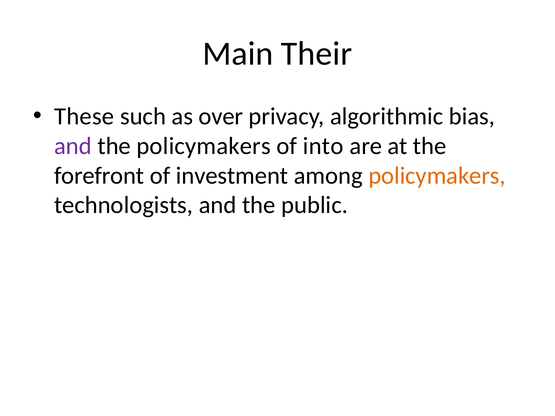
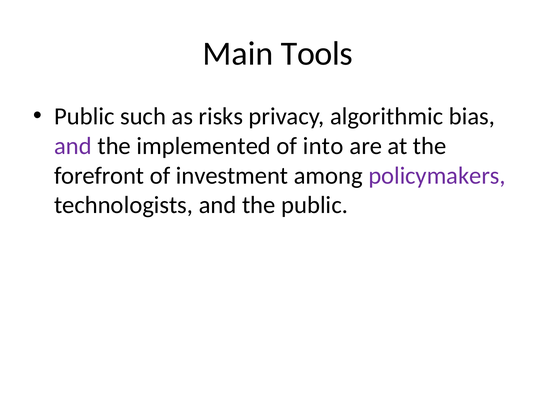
Their: Their -> Tools (317, 54)
These: These -> Public (84, 116)
over: over -> risks (221, 116)
the policymakers: policymakers -> implemented (204, 146)
policymakers colour: orange -> purple (437, 176)
